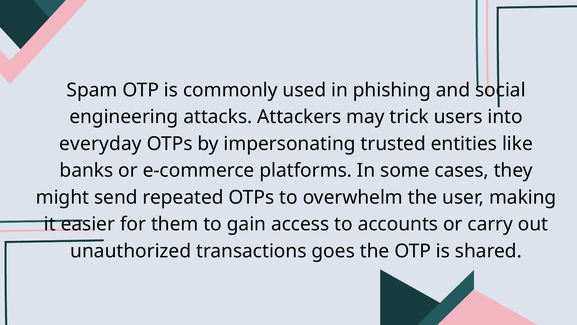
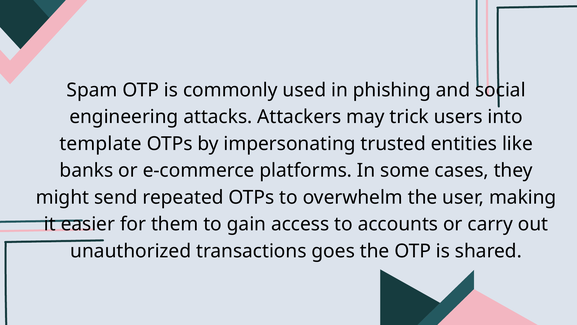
everyday: everyday -> template (100, 144)
